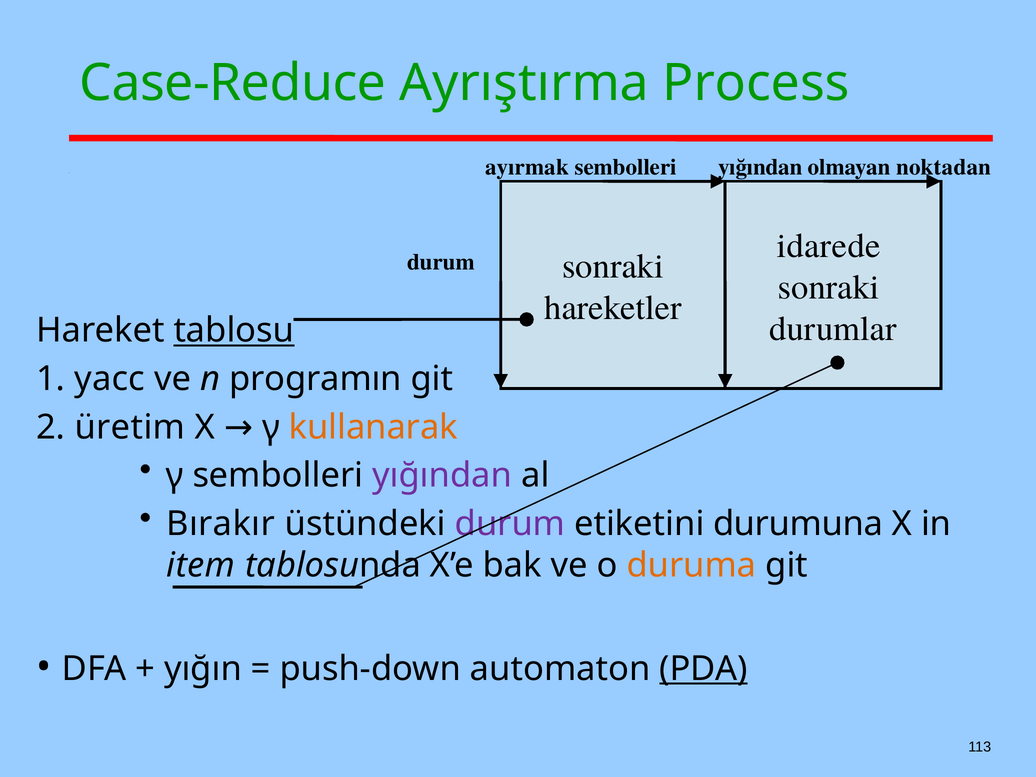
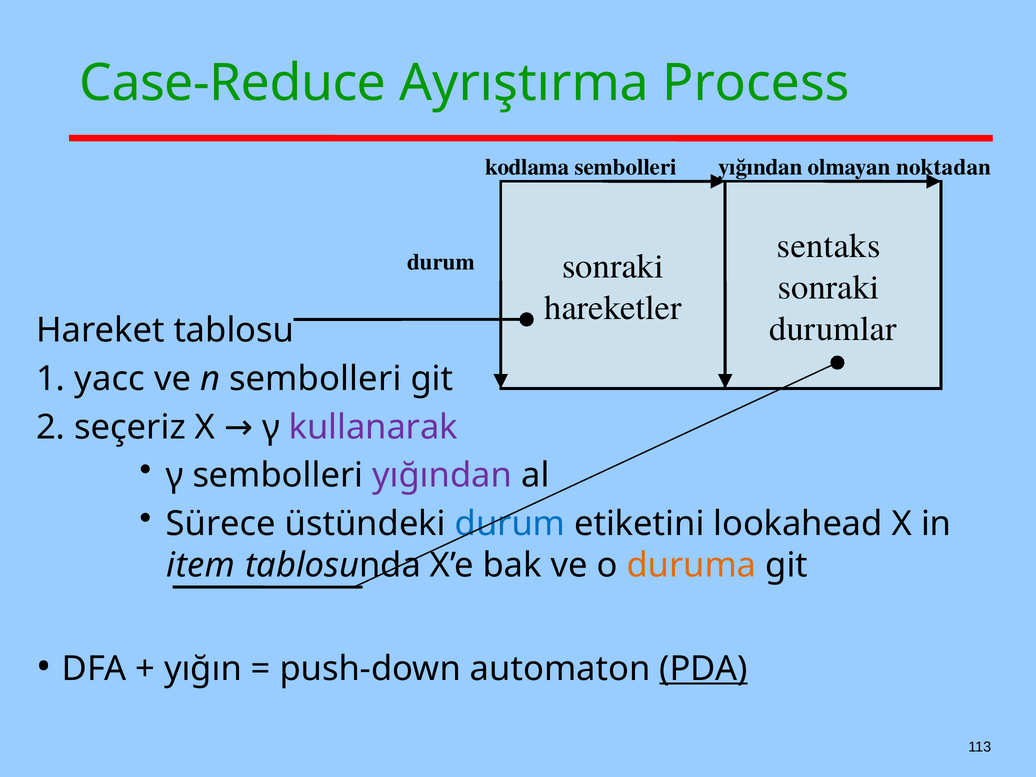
ayırmak: ayırmak -> kodlama (527, 167)
idarede: idarede -> sentaks (829, 246)
tablosu underline: present -> none (234, 330)
n programın: programın -> sembolleri (315, 379)
kullanarak colour: orange -> purple (373, 427)
üretim: üretim -> seçeriz (130, 427)
Bırakır: Bırakır -> Sürece (221, 524)
durum colour: purple -> blue (510, 524)
durumuna: durumuna -> lookahead (798, 524)
